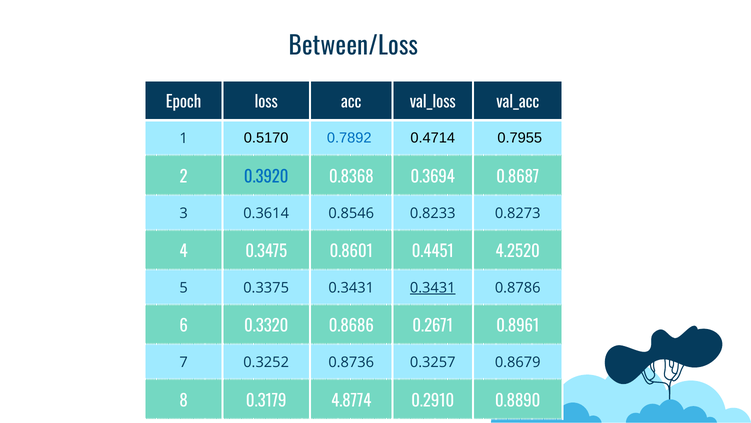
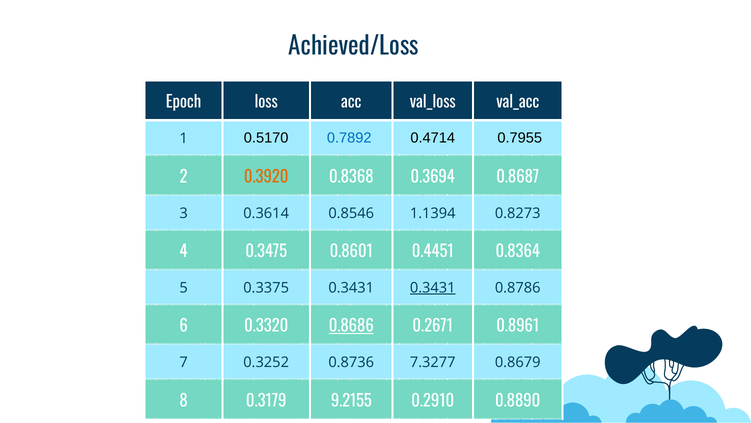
Between/Loss: Between/Loss -> Achieved/Loss (354, 46)
0.3920 colour: blue -> orange (266, 177)
0.8233: 0.8233 -> 1.1394 (433, 213)
4.2520: 4.2520 -> 0.8364 (518, 251)
0.8686 underline: none -> present (351, 326)
0.3257: 0.3257 -> 7.3277 (433, 362)
4.8774: 4.8774 -> 9.2155 (351, 400)
